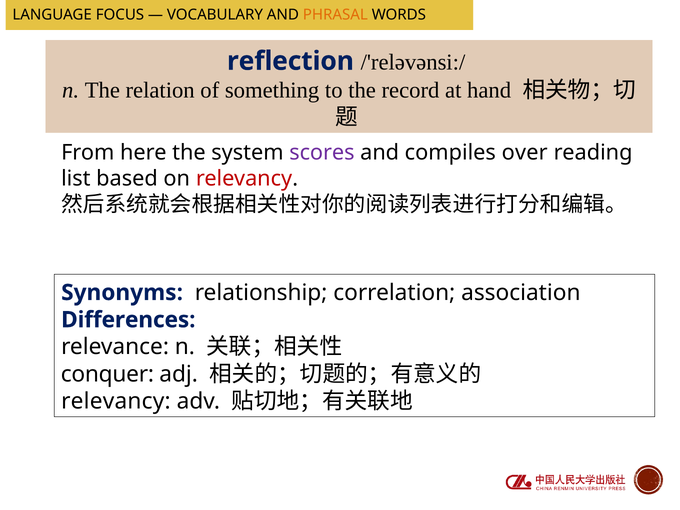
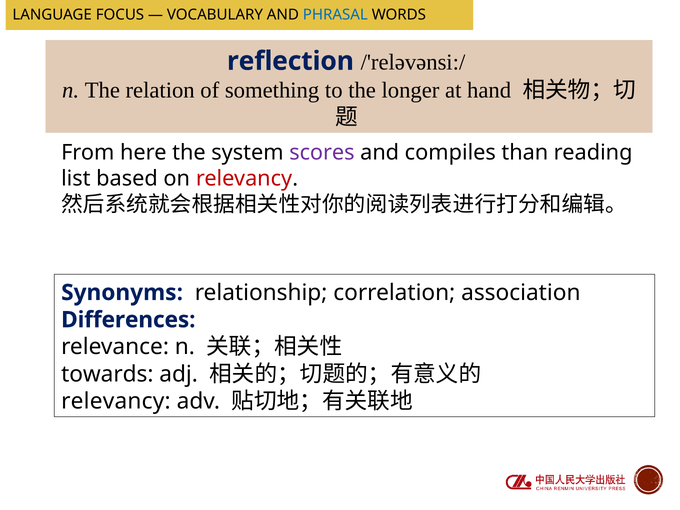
PHRASAL colour: orange -> blue (335, 15)
record: record -> longer (410, 90)
over: over -> than (525, 152)
conquer: conquer -> towards (107, 374)
